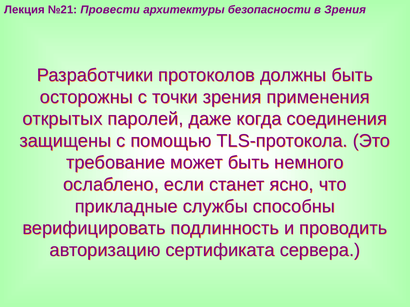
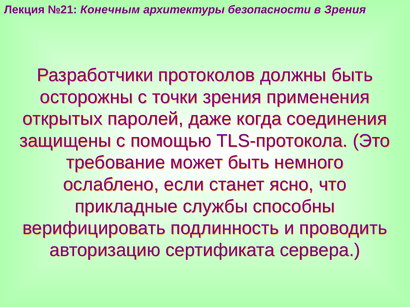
Провести: Провести -> Конечным (110, 10)
